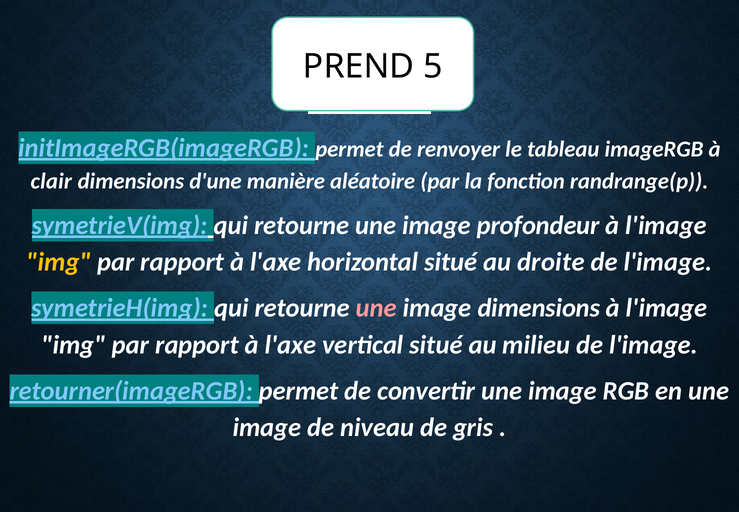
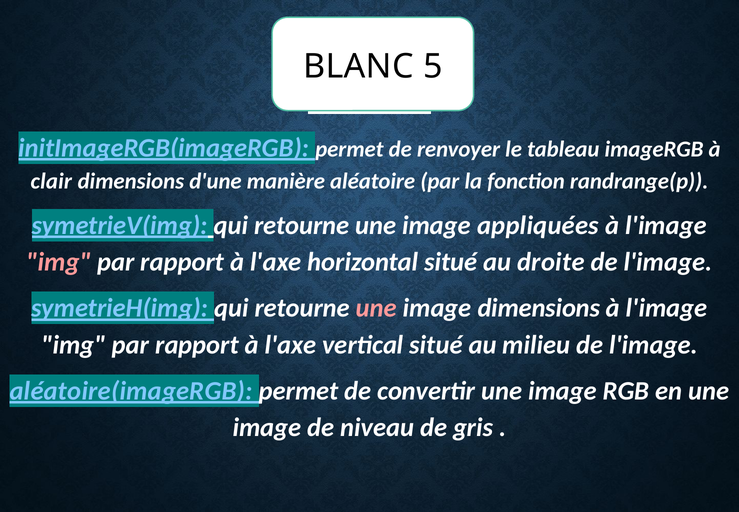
PREND: PREND -> BLANC (358, 66)
profondeur: profondeur -> appliquées (538, 225)
img colour: yellow -> pink (59, 262)
retourner(imageRGB: retourner(imageRGB -> aléatoire(imageRGB (131, 391)
